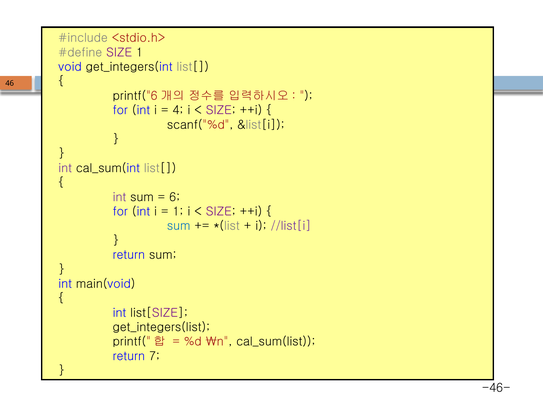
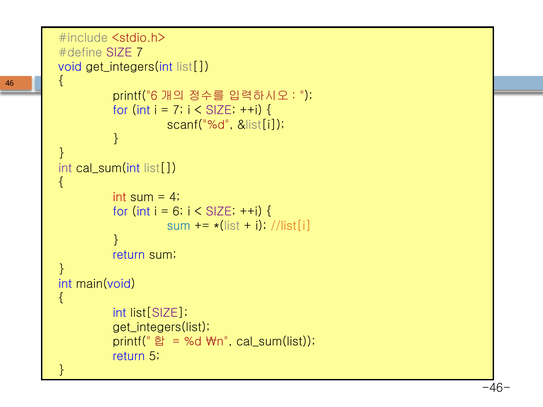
SIZE 1: 1 -> 7 (140, 52)
4: 4 -> 7 (178, 110)
int colour: purple -> red (119, 197)
6: 6 -> 4 (175, 197)
1: 1 -> 6 (178, 212)
//list[i colour: purple -> orange (291, 226)
7: 7 -> 5 (154, 356)
